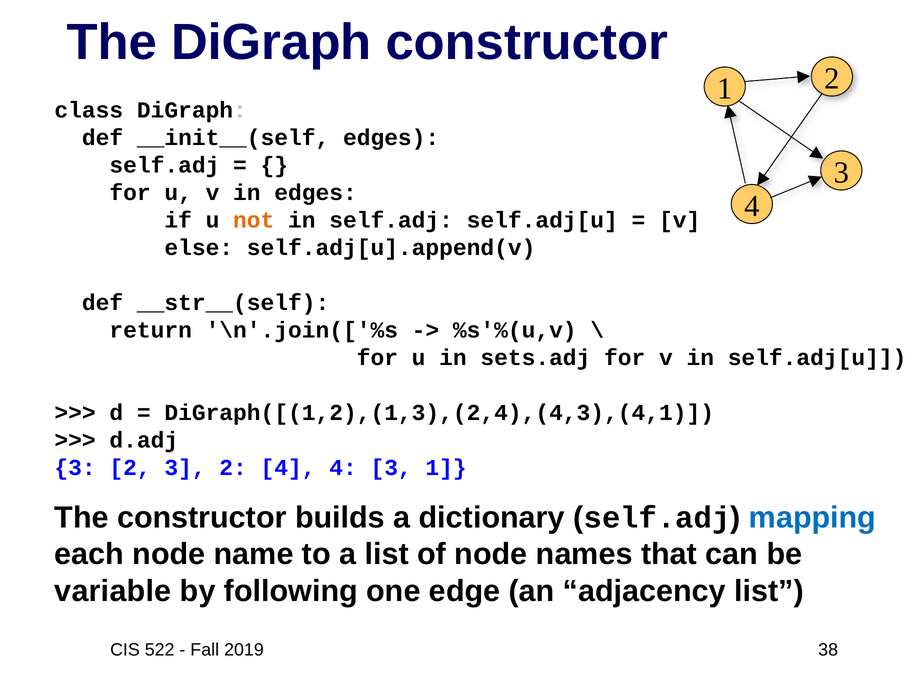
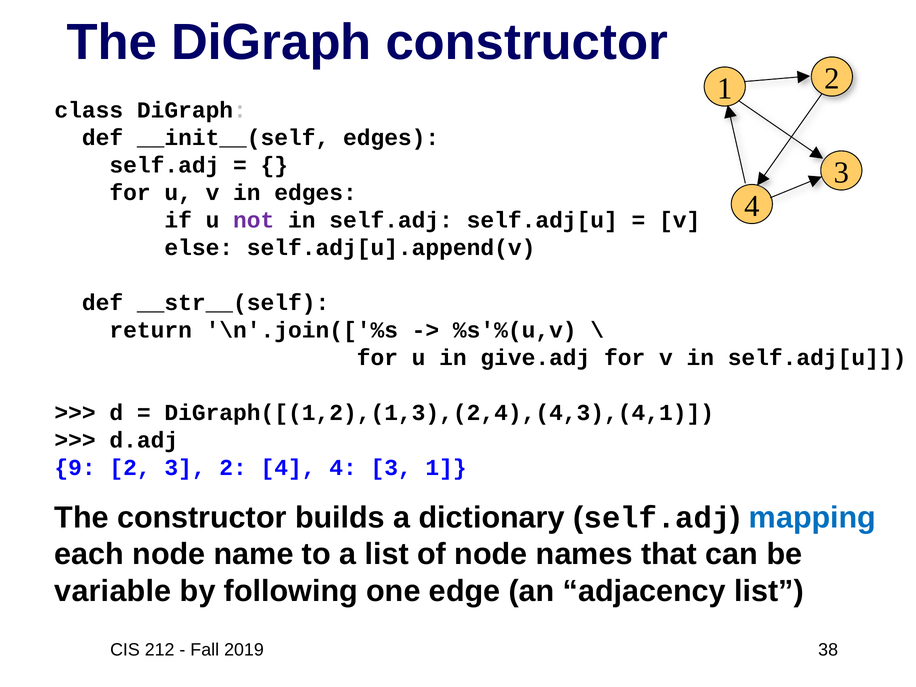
not colour: orange -> purple (254, 220)
sets.adj: sets.adj -> give.adj (535, 358)
3: 3 -> 9 (75, 468)
522: 522 -> 212 (160, 650)
